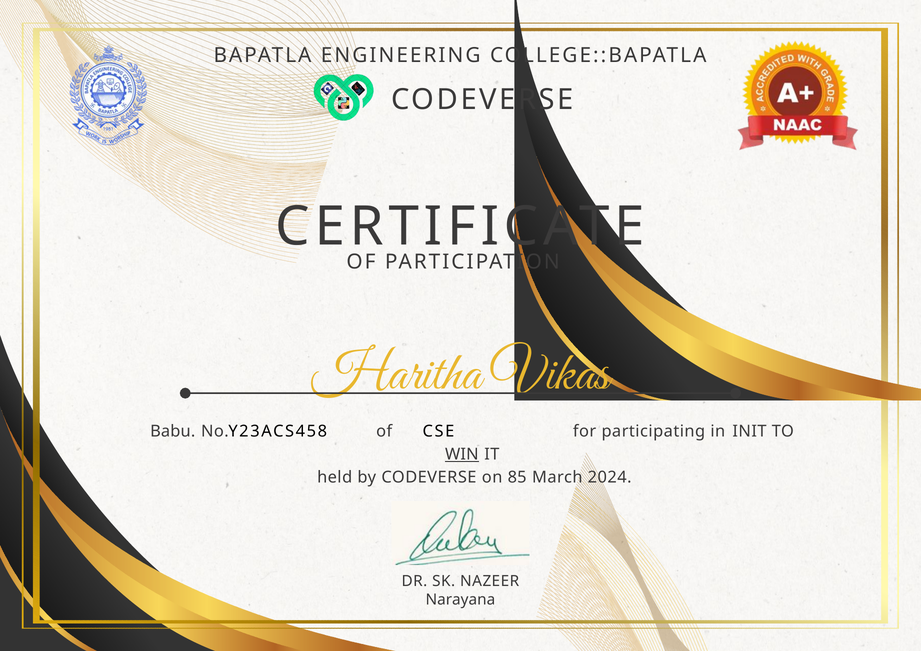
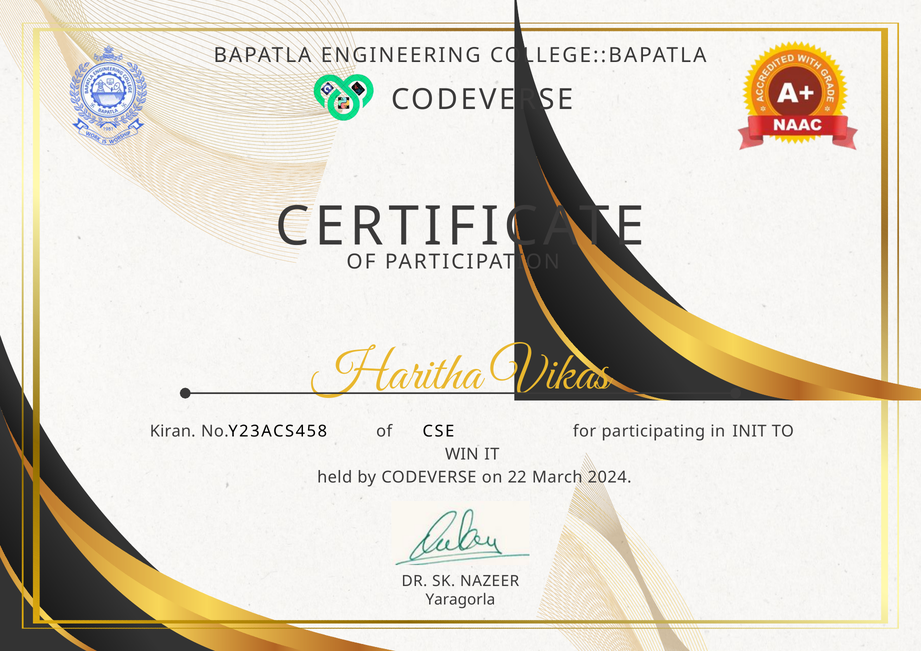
Babu: Babu -> Kiran (173, 431)
WIN underline: present -> none (462, 454)
85: 85 -> 22 (517, 477)
Narayana: Narayana -> Yaragorla (460, 599)
